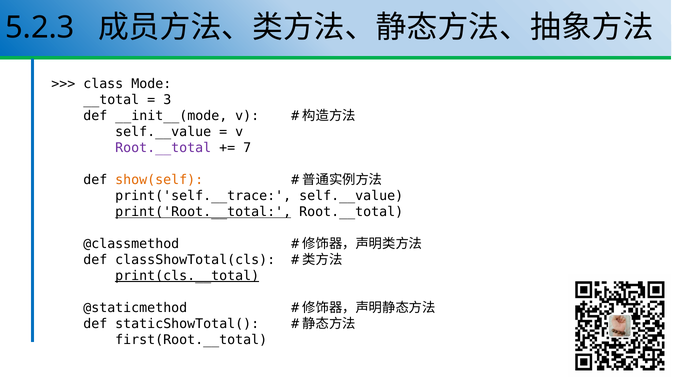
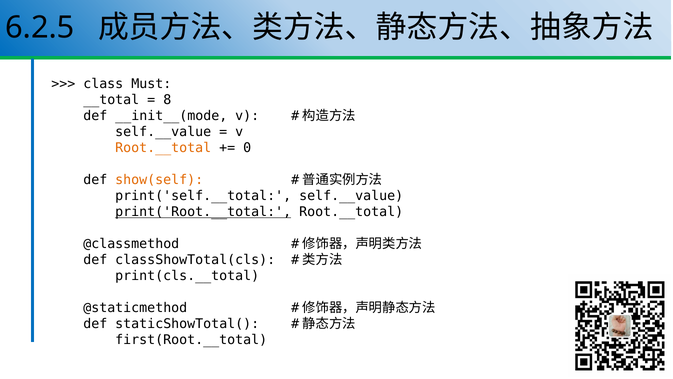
5.2.3: 5.2.3 -> 6.2.5 (40, 28)
Mode: Mode -> Must (151, 84)
3: 3 -> 8 (167, 100)
Root.__total colour: purple -> orange (163, 148)
7: 7 -> 0 (247, 148)
print('self.__trace: print('self.__trace -> print('self.__total (203, 196)
print(cls.__total underline: present -> none (187, 276)
